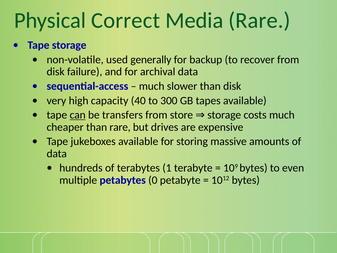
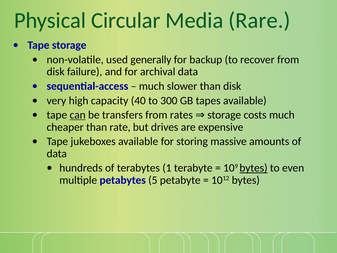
Correct: Correct -> Circular (126, 20)
store: store -> rates (181, 115)
than rare: rare -> rate (120, 127)
bytes underline: none -> present (253, 168)
0: 0 -> 5 (153, 180)
